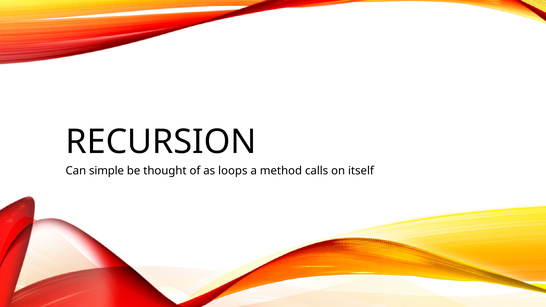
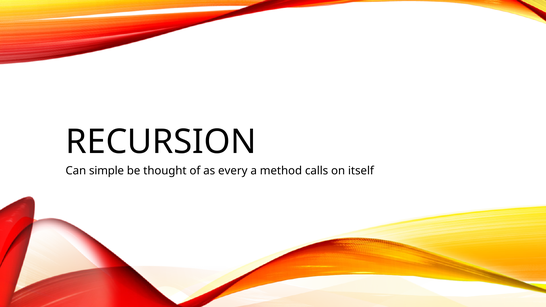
loops: loops -> every (233, 171)
